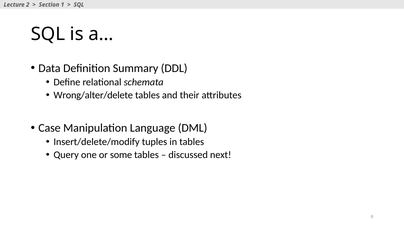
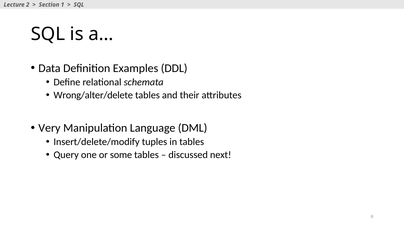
Summary: Summary -> Examples (136, 68)
Case: Case -> Very (49, 128)
